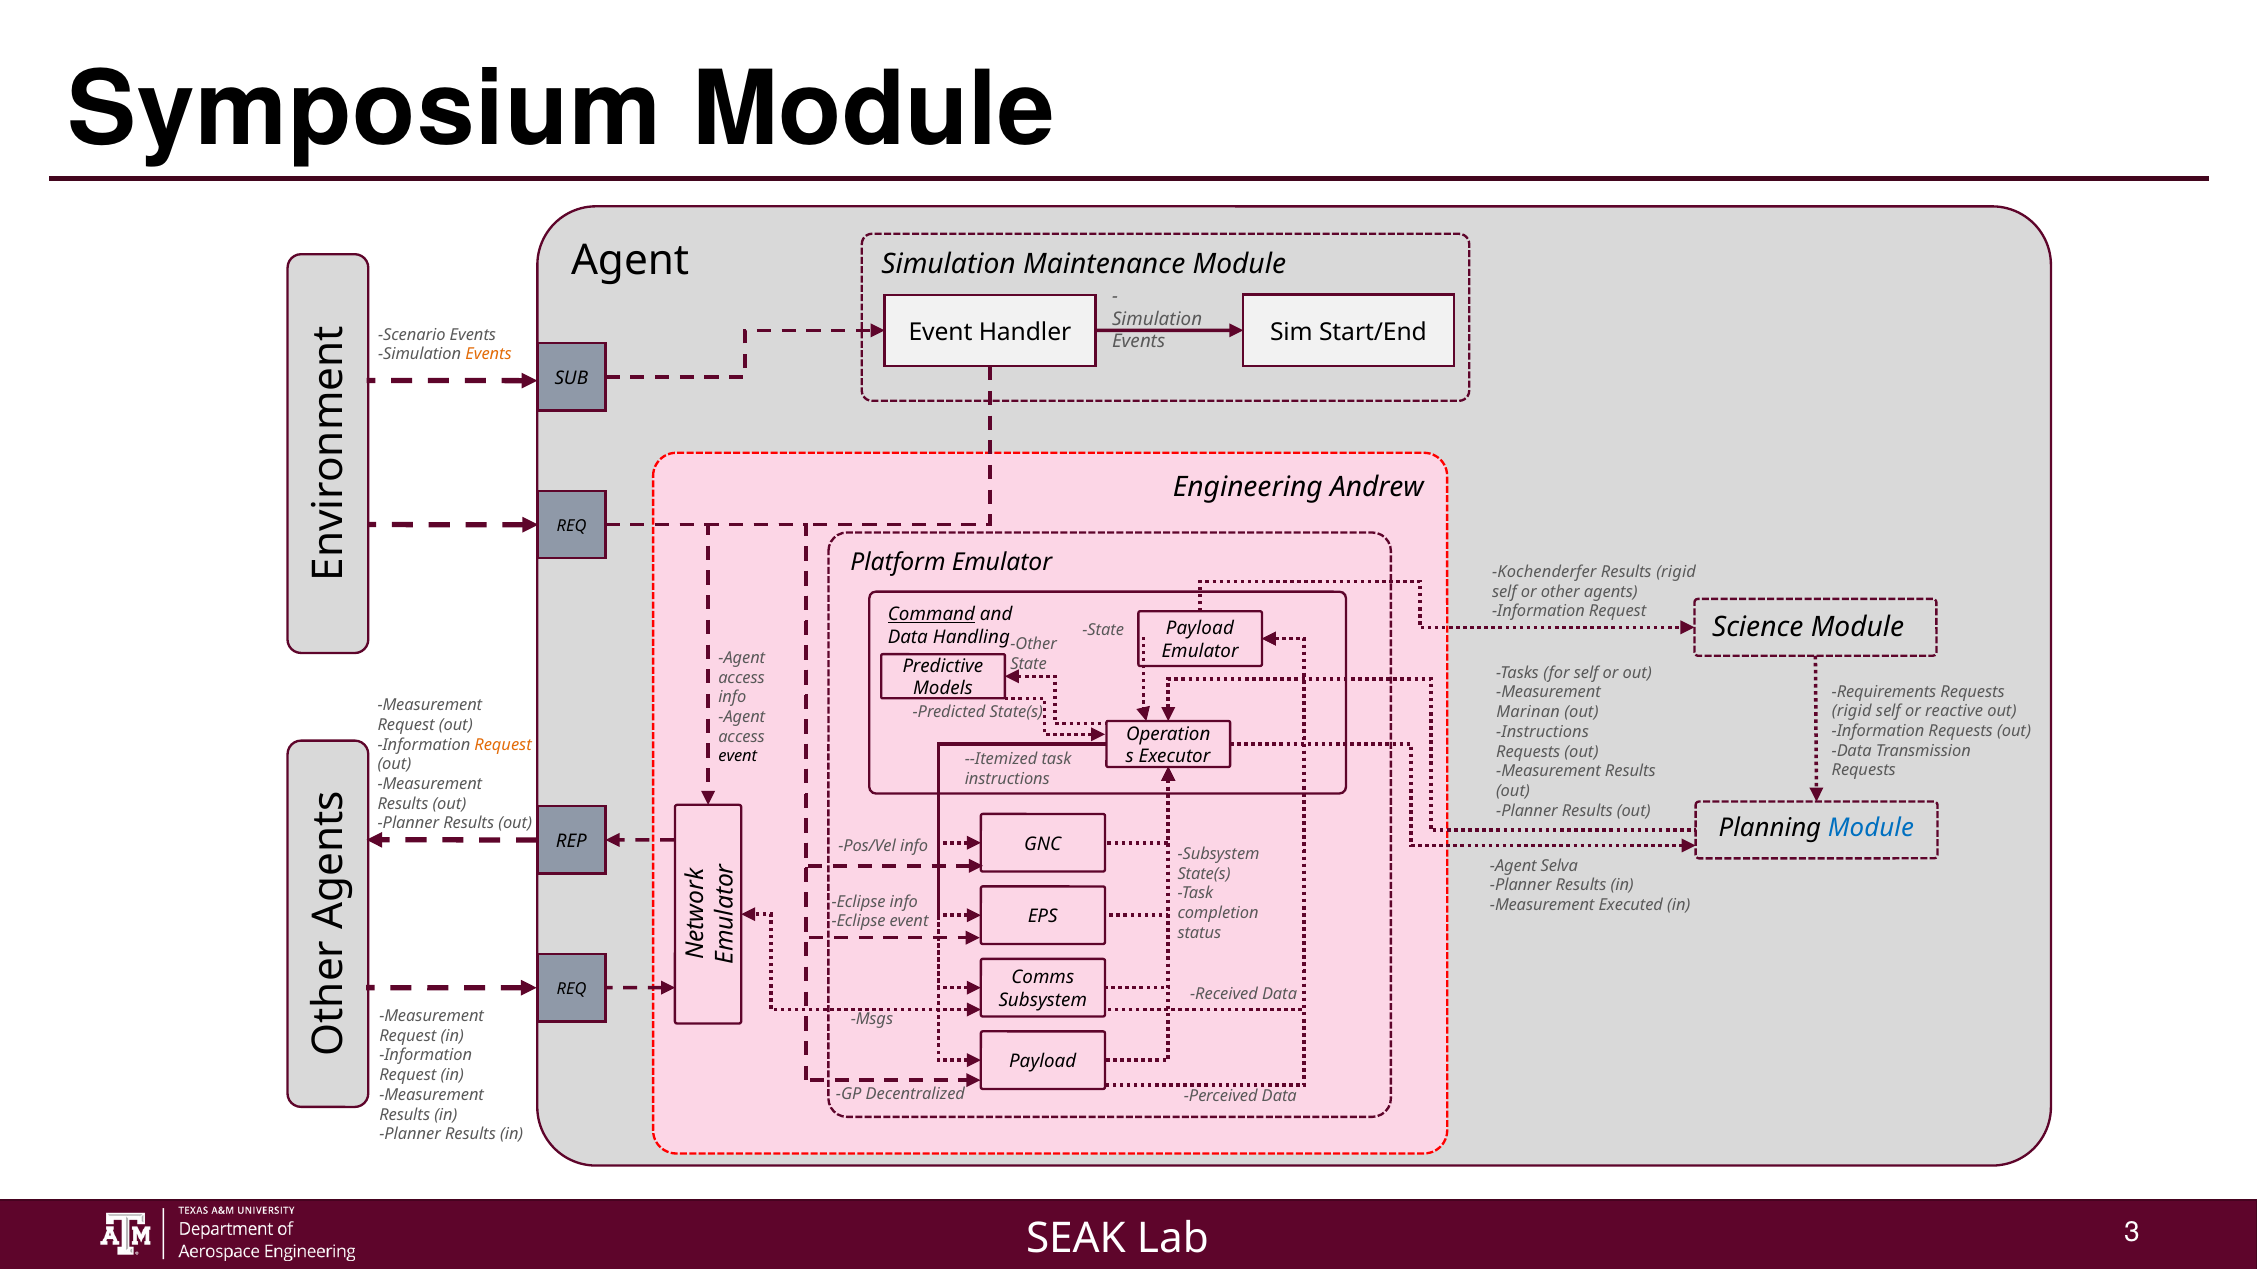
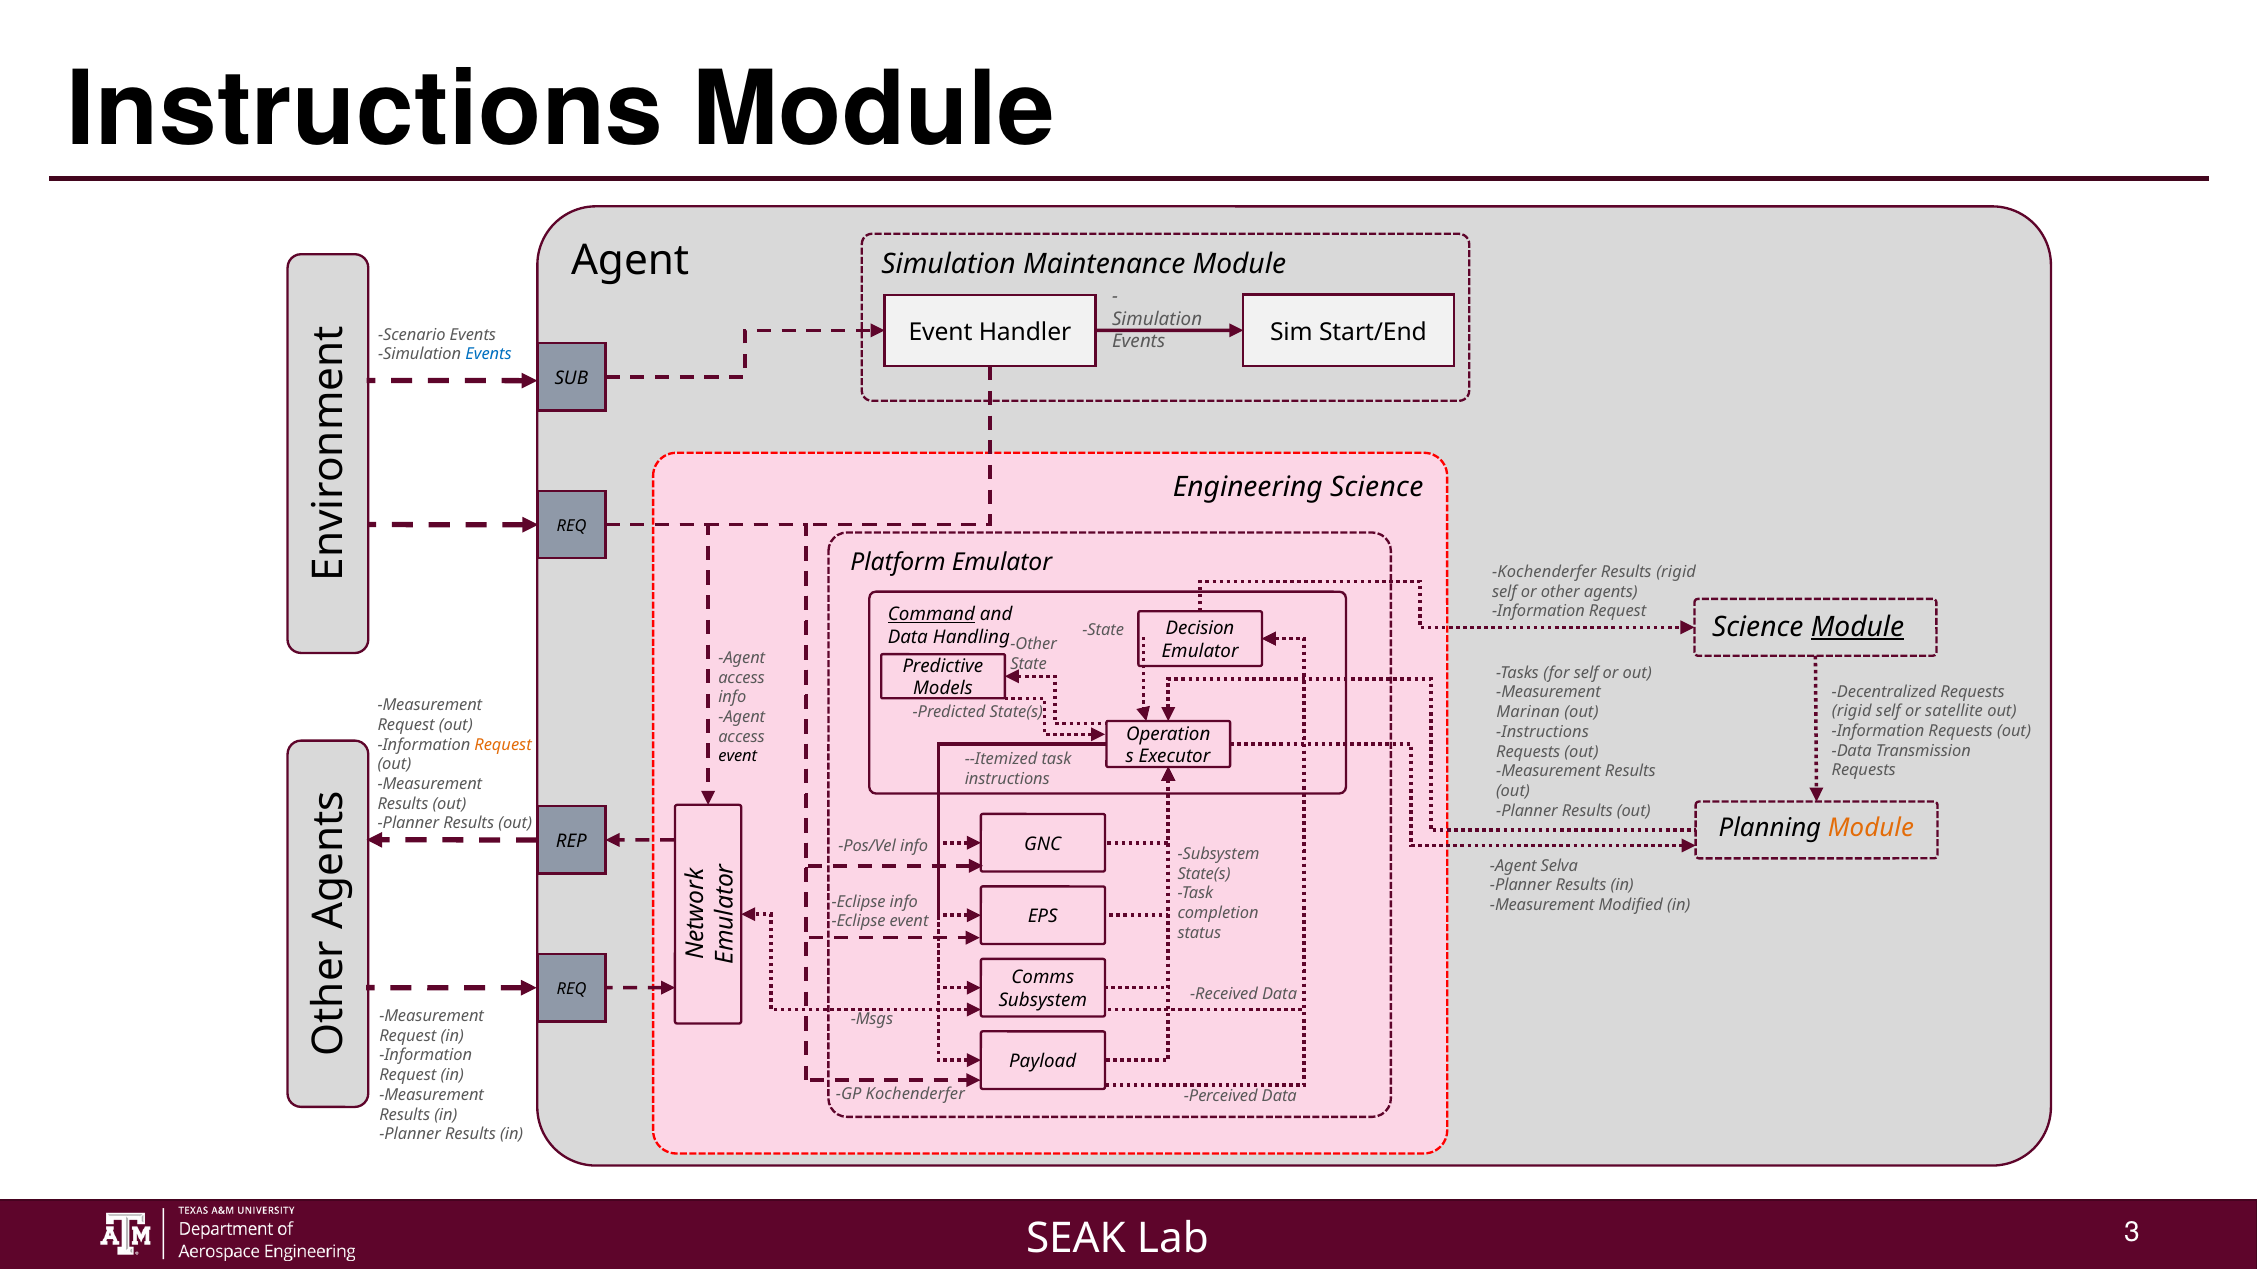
Symposium: Symposium -> Instructions (365, 110)
Events colour: orange -> blue (489, 355)
Engineering Andrew: Andrew -> Science (1377, 487)
Module underline: none -> present (1858, 627)
Handling Payload: Payload -> Decision (1200, 629)
Requirements: Requirements -> Decentralized (1884, 692)
reactive: reactive -> satellite (1954, 712)
Module colour: blue -> orange (1871, 829)
Executed: Executed -> Modified (1631, 906)
GP Decentralized: Decentralized -> Kochenderfer (915, 1095)
